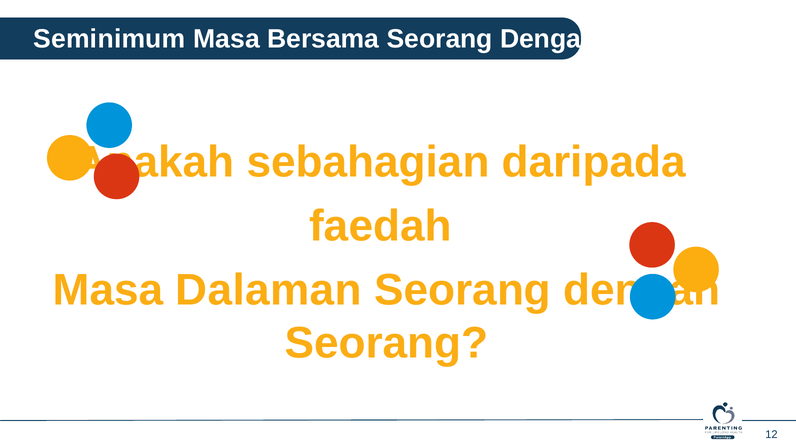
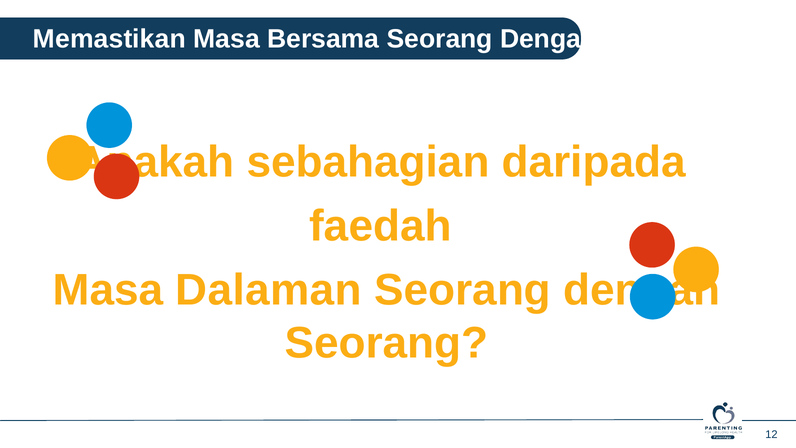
Seminimum: Seminimum -> Memastikan (109, 39)
